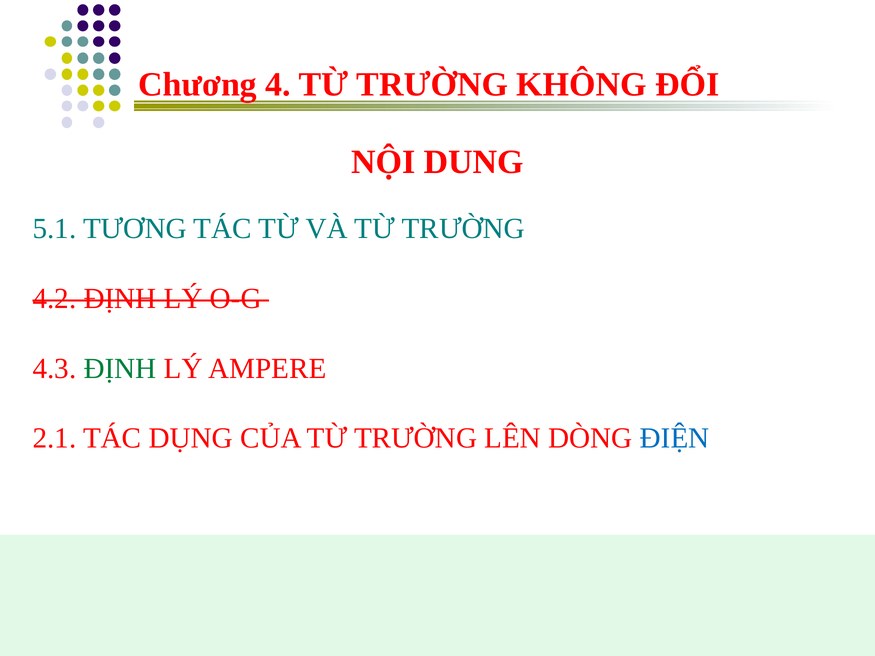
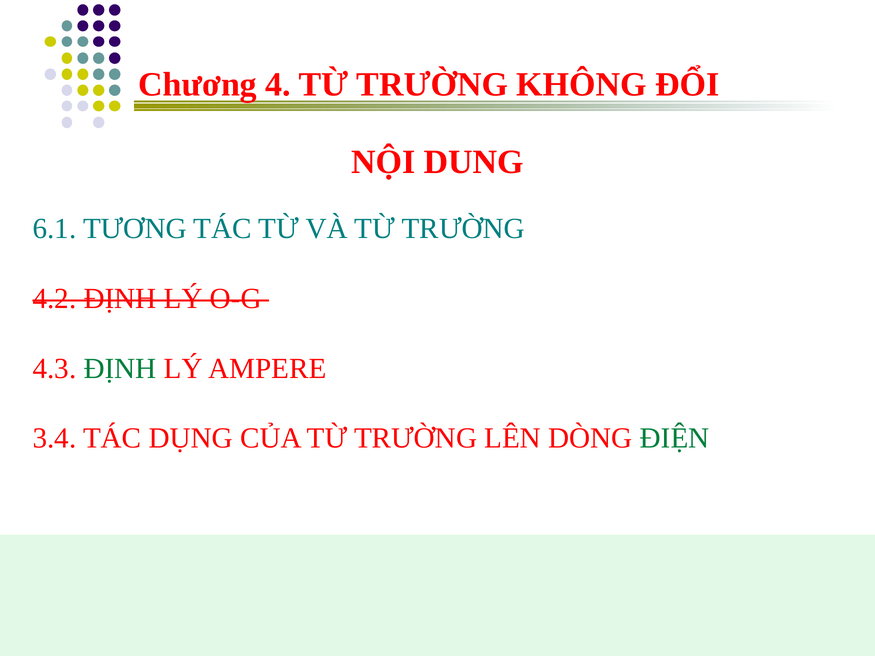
5.1: 5.1 -> 6.1 (54, 229)
2.1: 2.1 -> 3.4 (54, 439)
ĐIỆN colour: blue -> green (675, 439)
